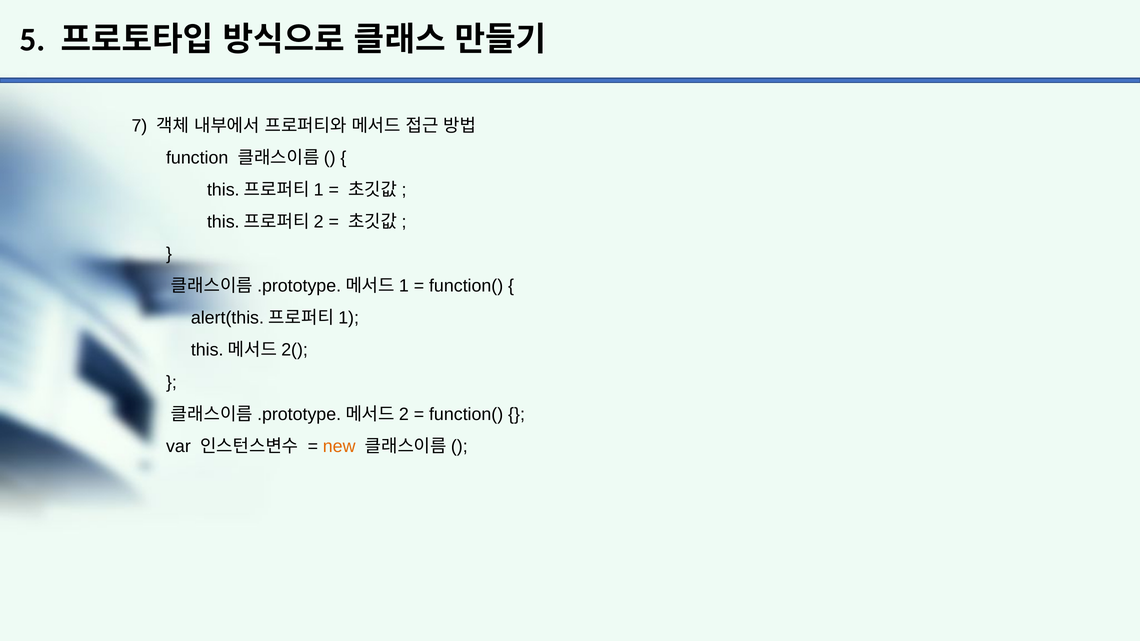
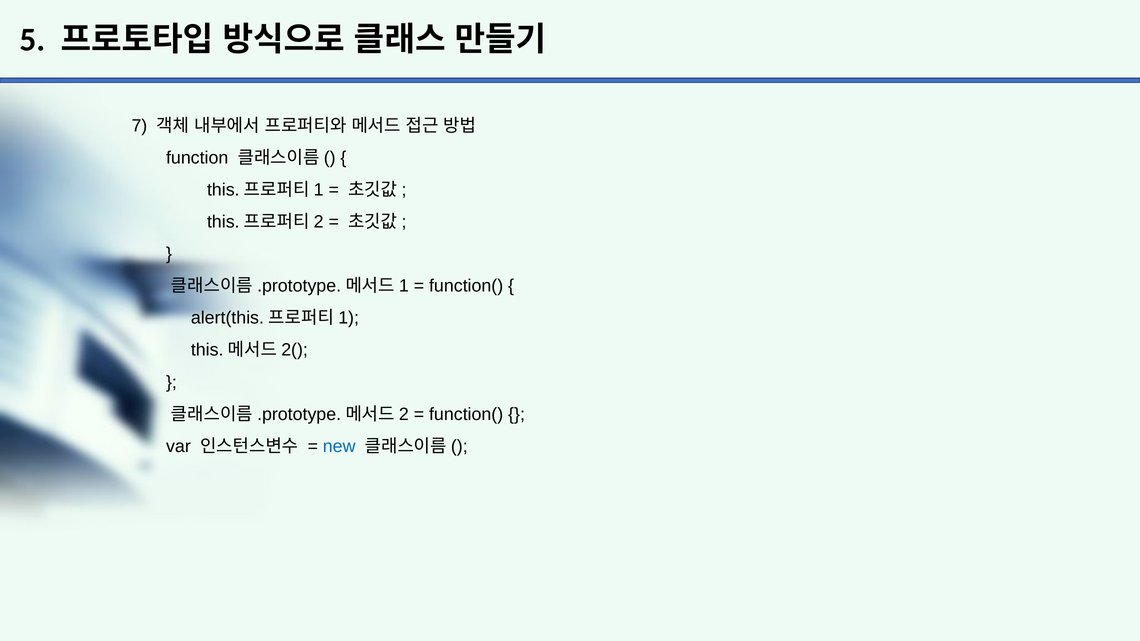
new colour: orange -> blue (339, 446)
